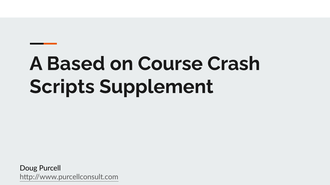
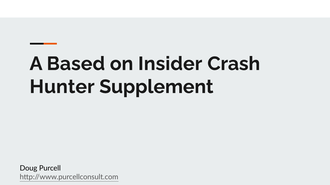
Course: Course -> Insider (170, 64)
Scripts: Scripts -> Hunter (62, 87)
